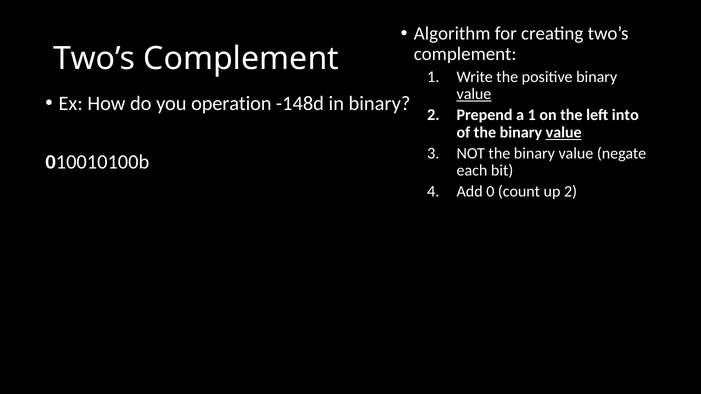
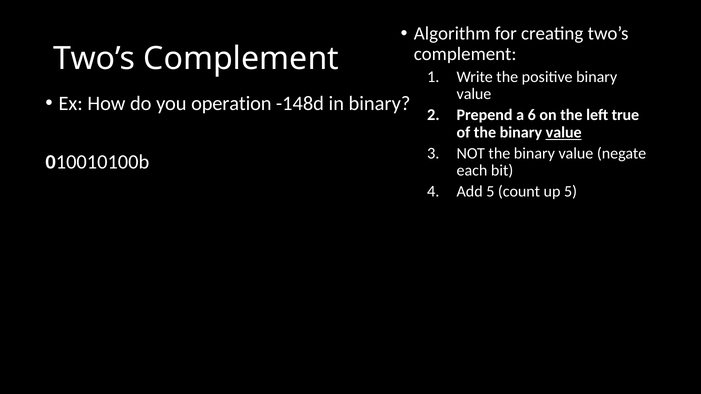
value underline: present -> none (474, 94)
a 1: 1 -> 6 (532, 115)
into: into -> true (625, 115)
Add 0: 0 -> 5 (490, 192)
up 2: 2 -> 5 (571, 192)
